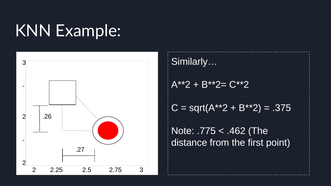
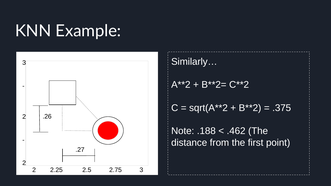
.775: .775 -> .188 (206, 131)
